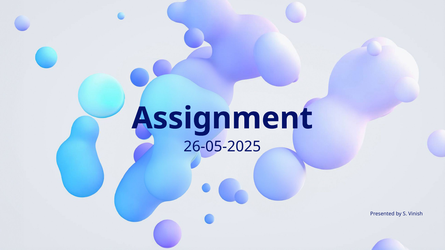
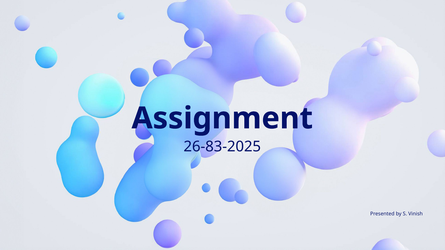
26-05-2025: 26-05-2025 -> 26-83-2025 (222, 147)
